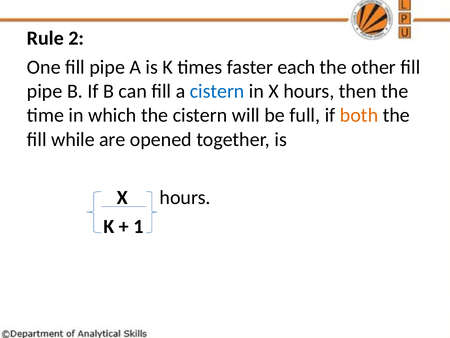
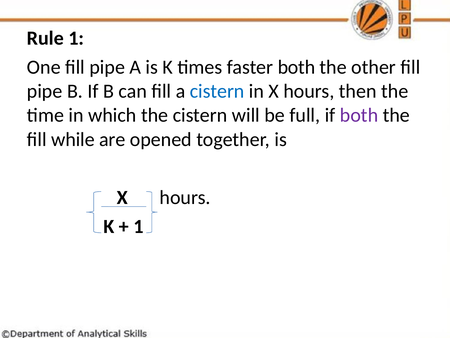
Rule 2: 2 -> 1 (76, 38)
faster each: each -> both (296, 67)
both colour: orange -> purple (359, 115)
